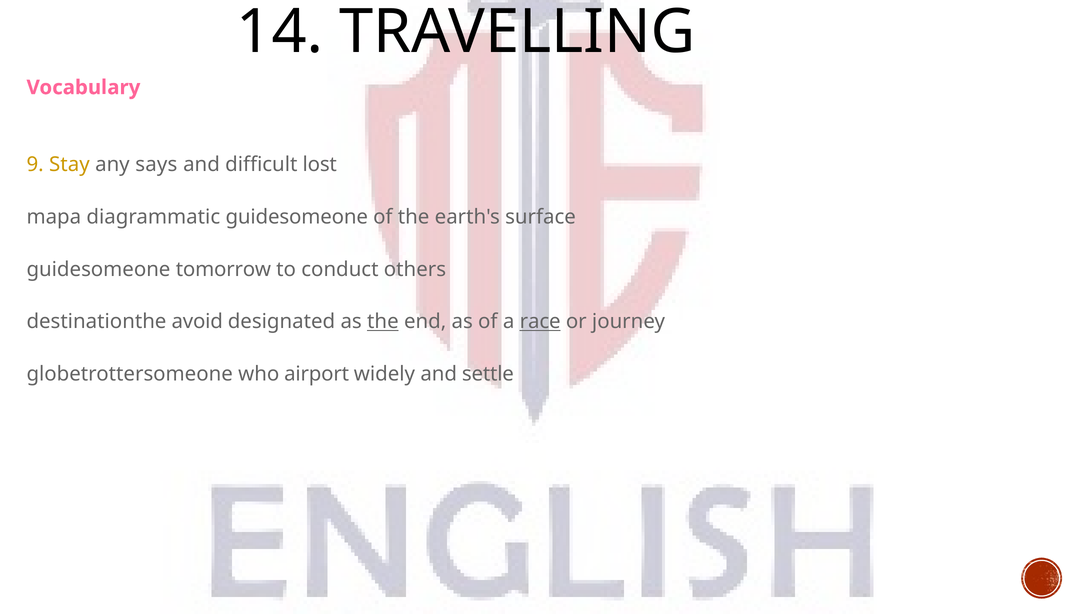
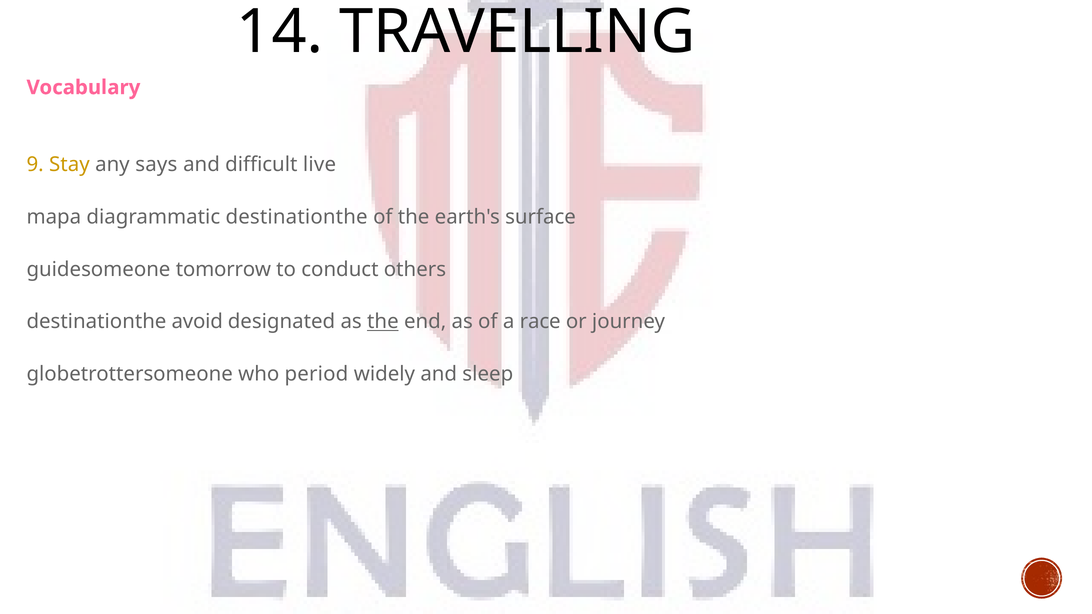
lost: lost -> live (320, 165)
diagrammatic guidesomeone: guidesomeone -> destinationthe (297, 217)
race underline: present -> none (540, 322)
airport: airport -> period (316, 374)
settle: settle -> sleep (488, 374)
